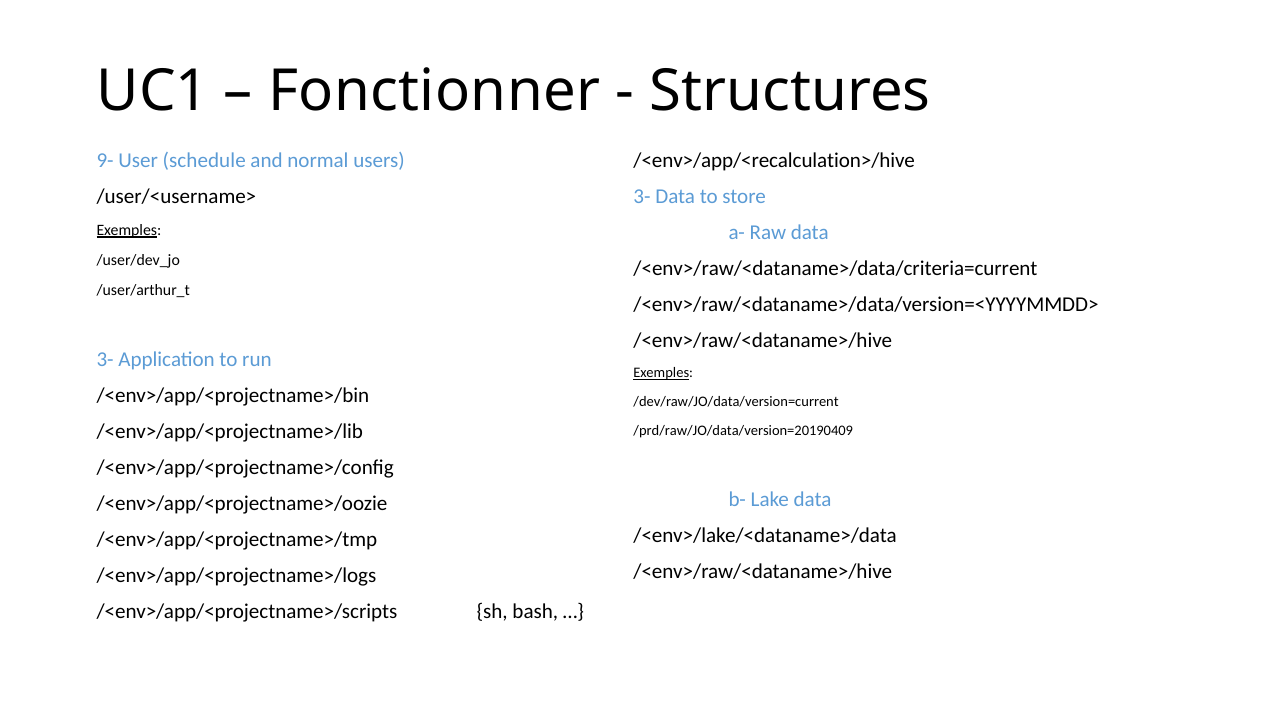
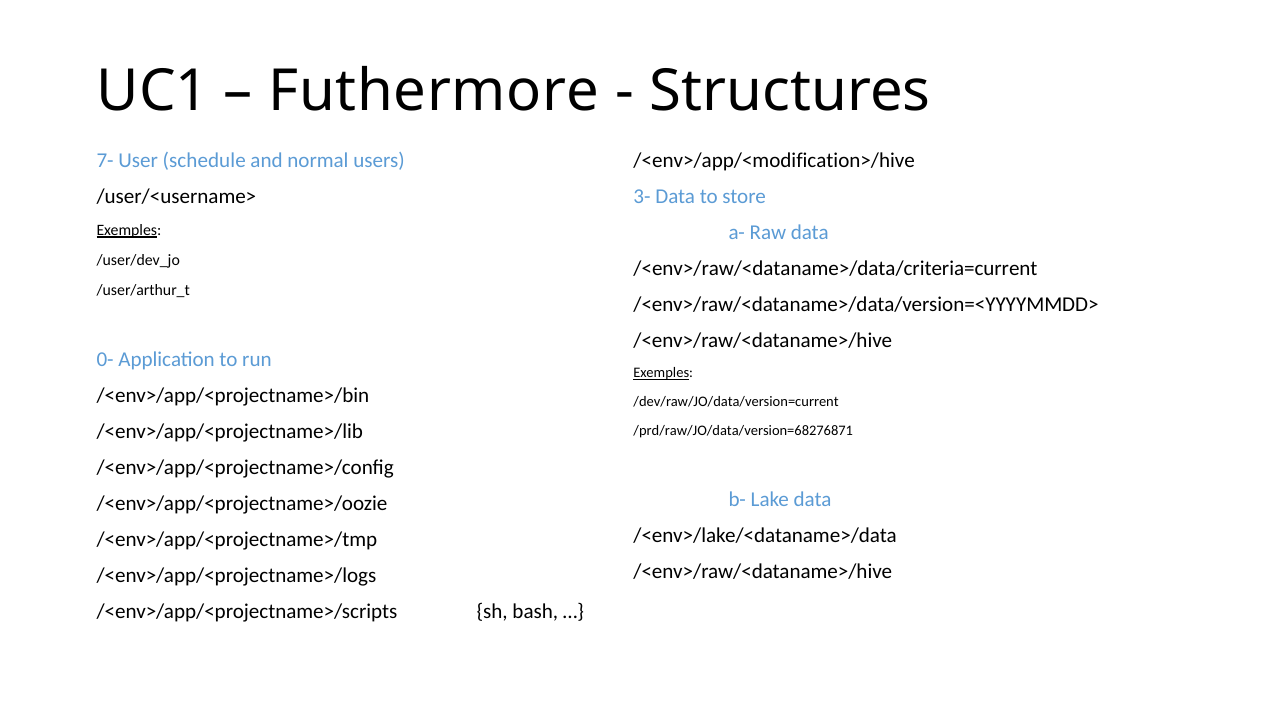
Fonctionner: Fonctionner -> Futhermore (434, 91)
9-: 9- -> 7- (105, 161)
/<env>/app/<recalculation>/hive: /<env>/app/<recalculation>/hive -> /<env>/app/<modification>/hive (774, 161)
3-: 3- -> 0- (105, 359)
/prd/raw/JO/data/version=20190409: /prd/raw/JO/data/version=20190409 -> /prd/raw/JO/data/version=68276871 (743, 431)
